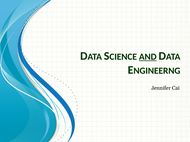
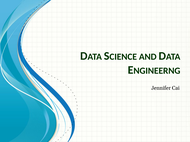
AND underline: present -> none (148, 57)
